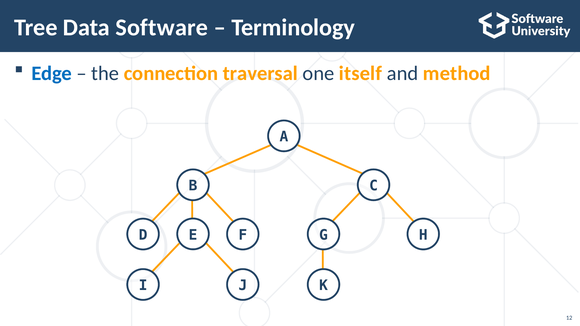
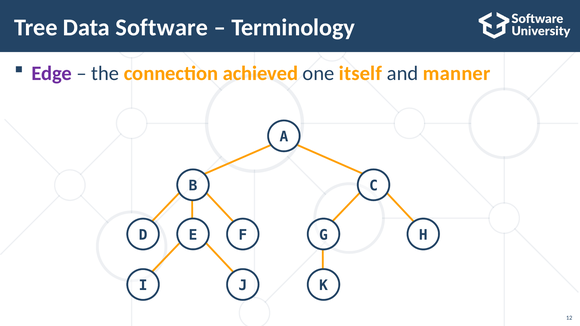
Edge colour: blue -> purple (52, 74)
traversal: traversal -> achieved (260, 74)
method: method -> manner (457, 74)
